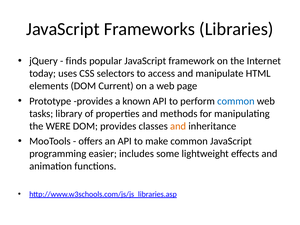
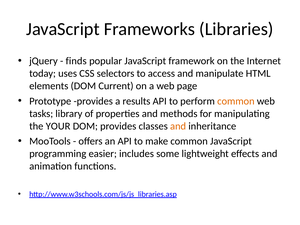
known: known -> results (136, 101)
common colour: blue -> orange (236, 101)
WERE: WERE -> YOUR (58, 126)
